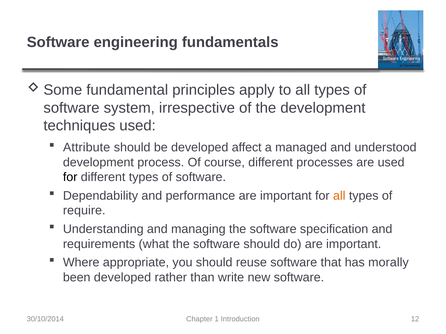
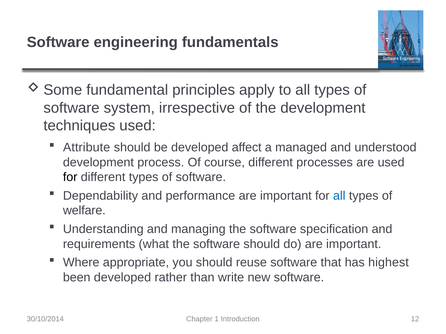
all colour: orange -> blue (339, 196)
require: require -> welfare (84, 211)
morally: morally -> highest (388, 263)
